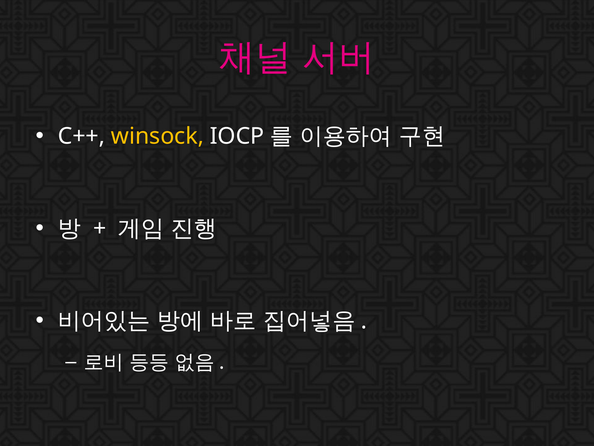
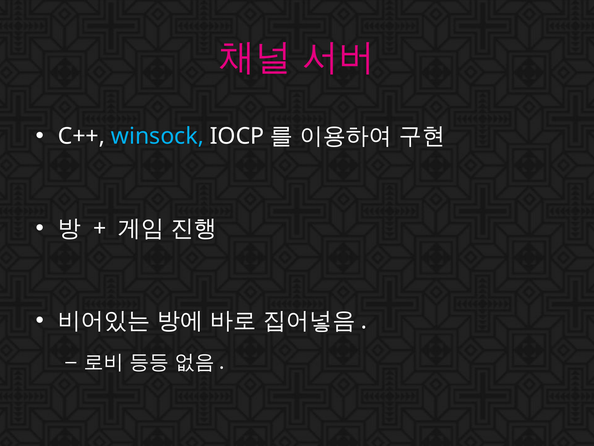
winsock colour: yellow -> light blue (157, 136)
